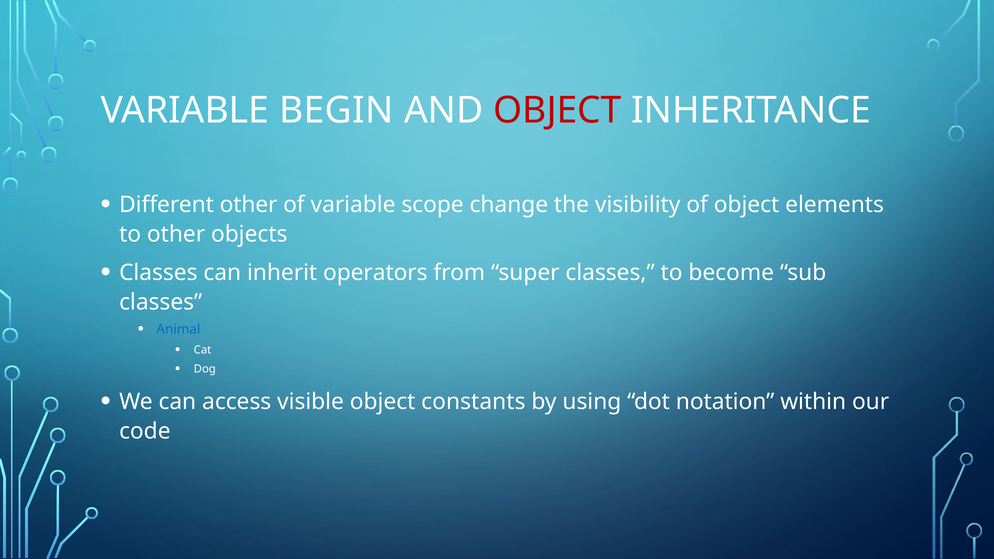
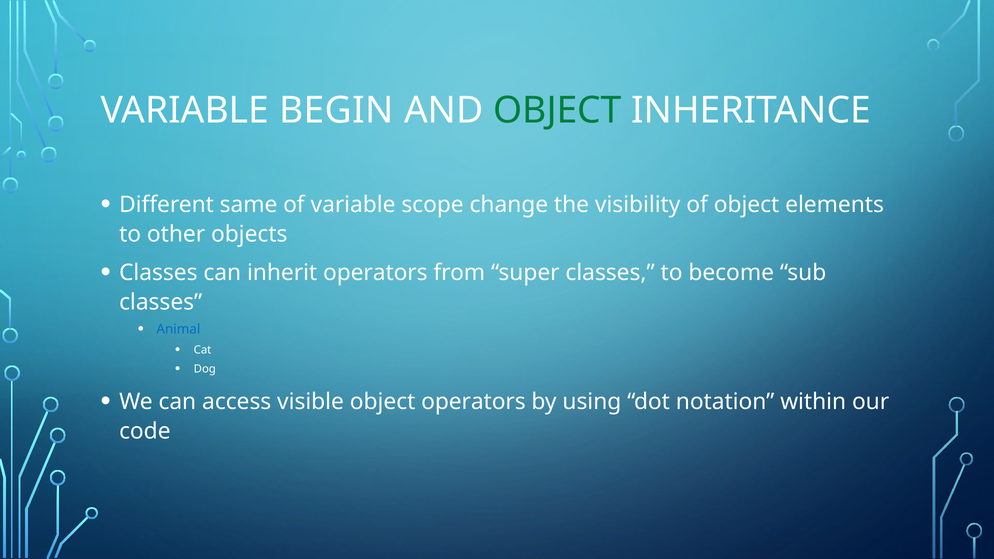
OBJECT colour: red -> green (557, 110)
Different other: other -> same (249, 205)
object constants: constants -> operators (473, 402)
